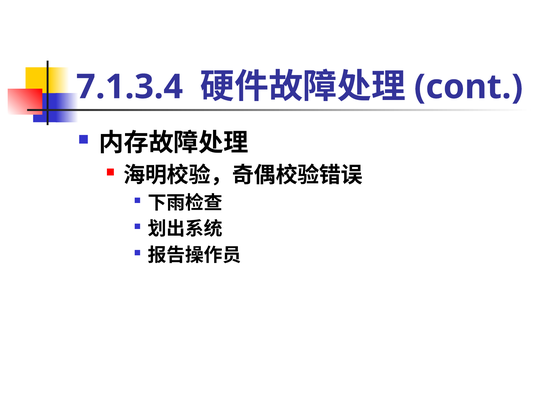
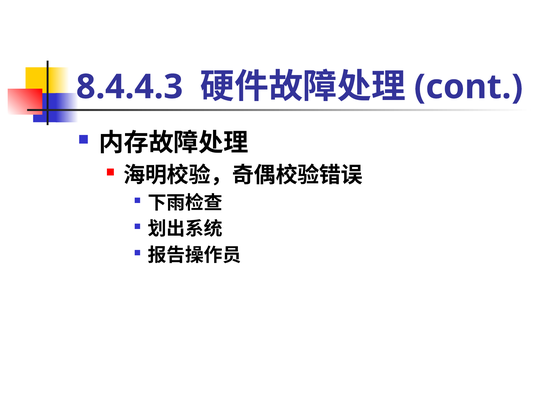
7.1.3.4: 7.1.3.4 -> 8.4.4.3 (130, 87)
